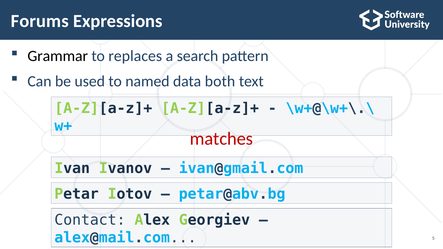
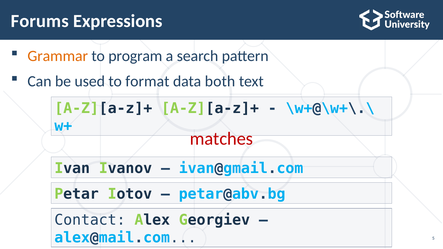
Grammar colour: black -> orange (58, 56)
replaces: replaces -> program (135, 56)
named: named -> format (147, 82)
